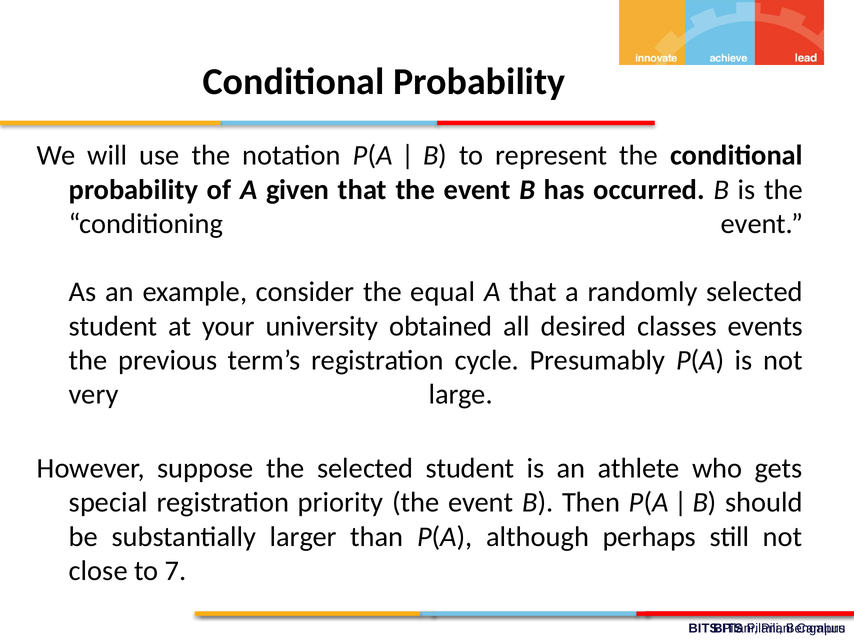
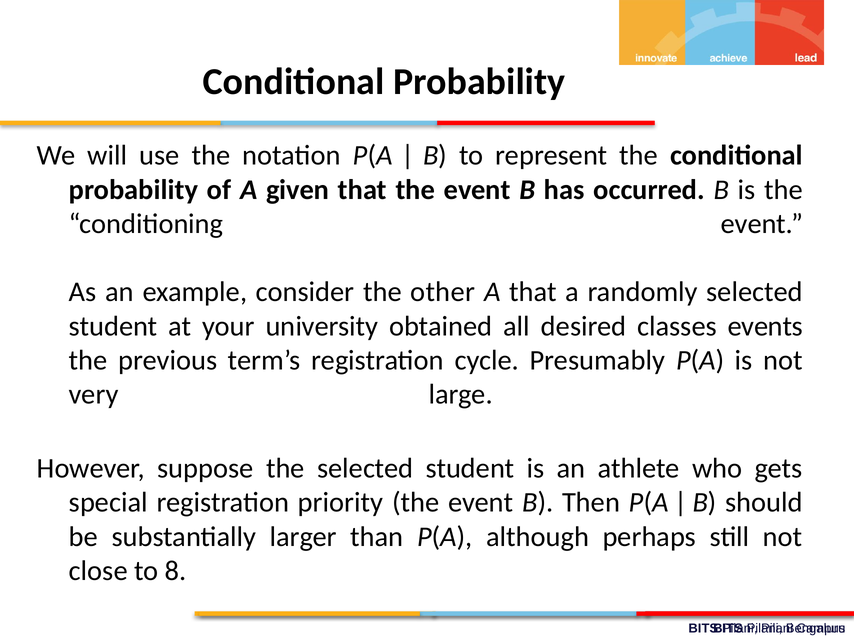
equal: equal -> other (443, 292)
7: 7 -> 8 (176, 571)
